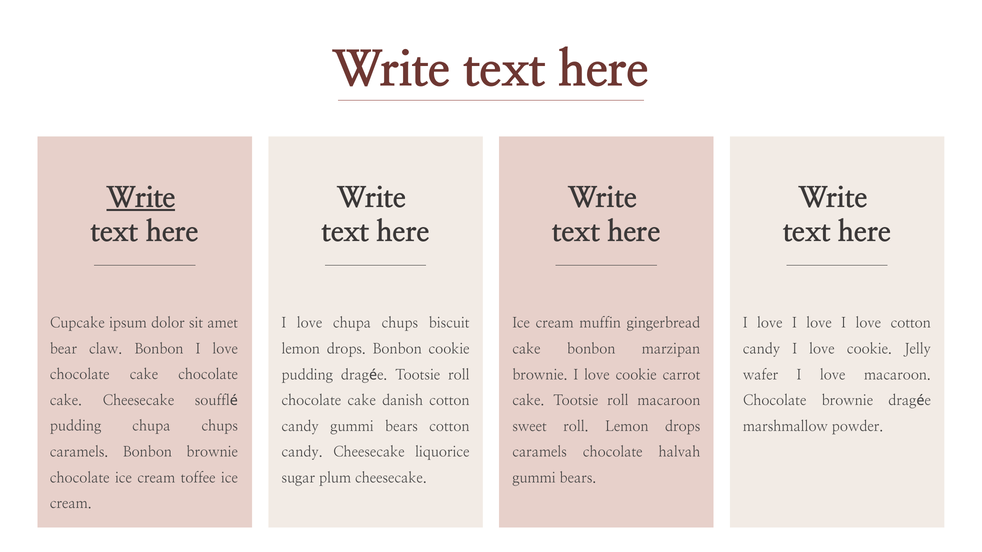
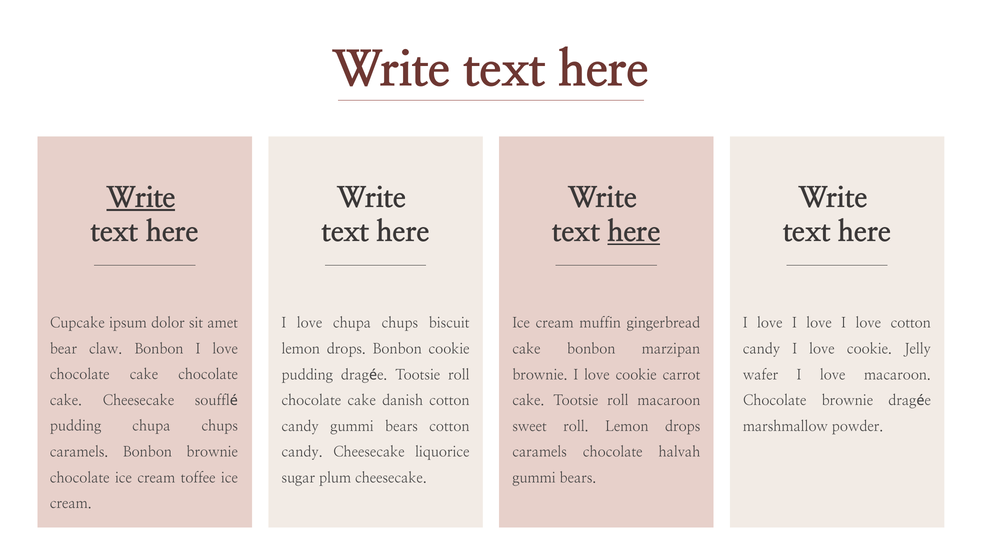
here underline: none -> present (634, 232)
